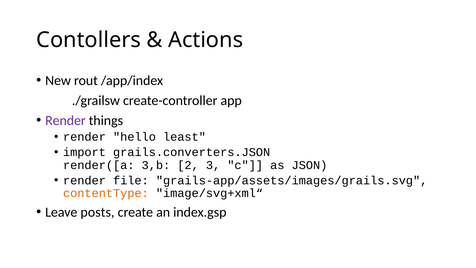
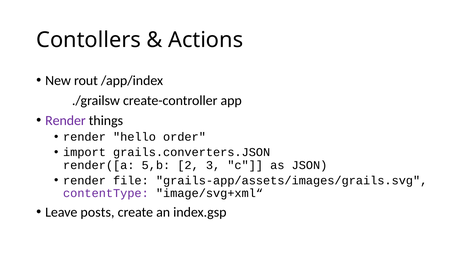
least: least -> order (184, 137)
3,b: 3,b -> 5,b (156, 165)
contentType colour: orange -> purple (106, 193)
